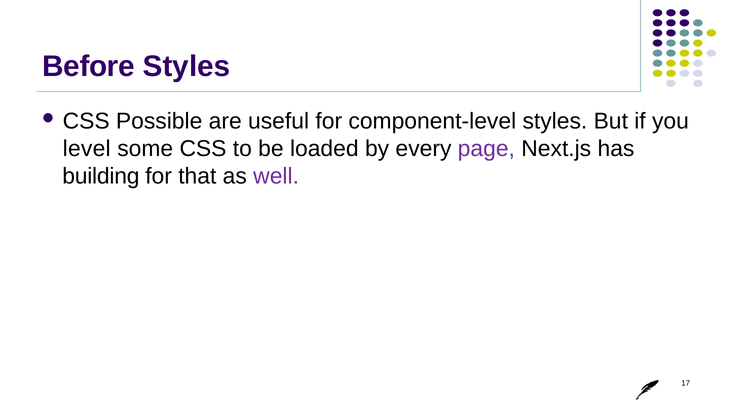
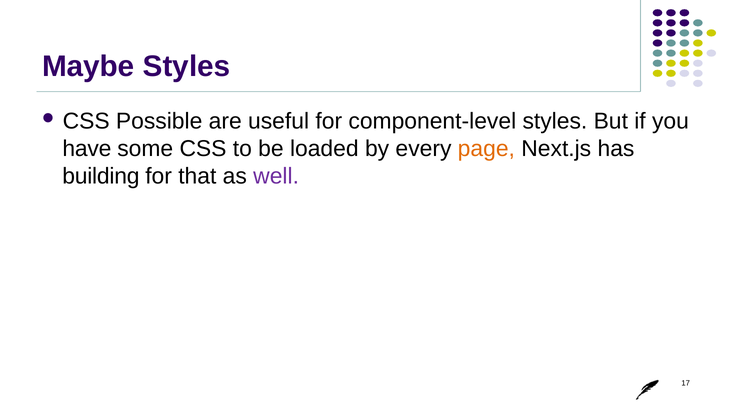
Before: Before -> Maybe (88, 67)
level: level -> have (87, 149)
page colour: purple -> orange (486, 149)
